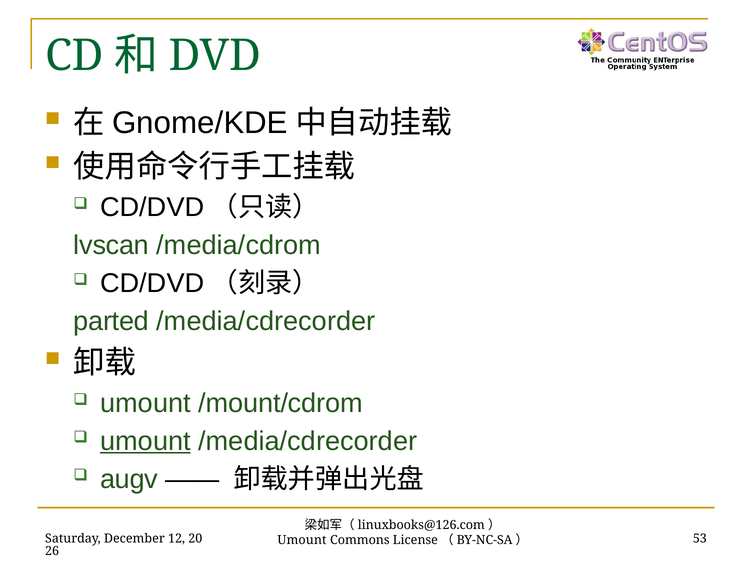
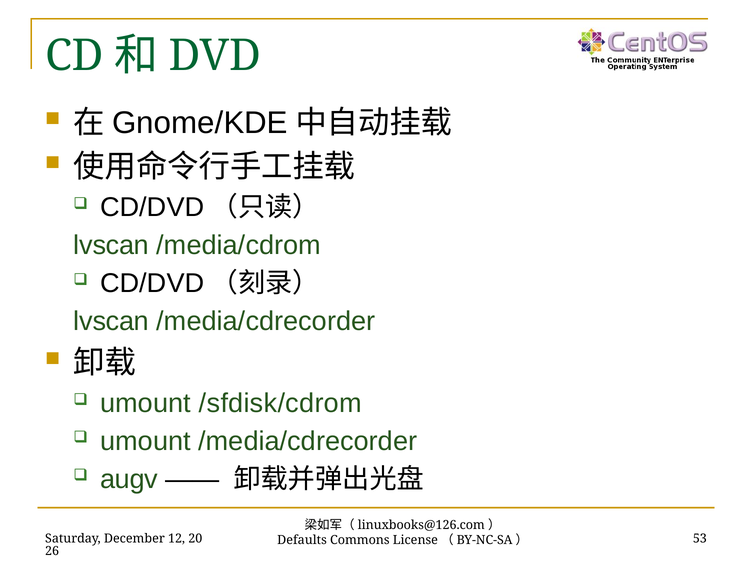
parted: parted -> lvscan (111, 321)
/mount/cdrom: /mount/cdrom -> /sfdisk/cdrom (280, 403)
umount underline: present -> none (145, 441)
Umount: Umount -> Defaults (302, 540)
